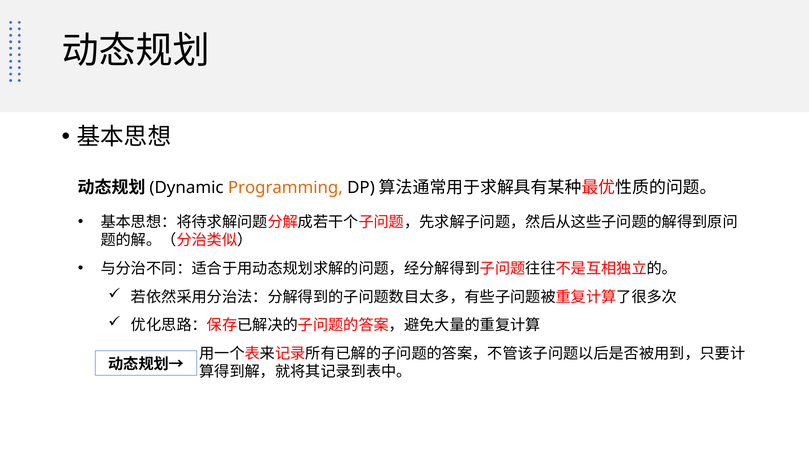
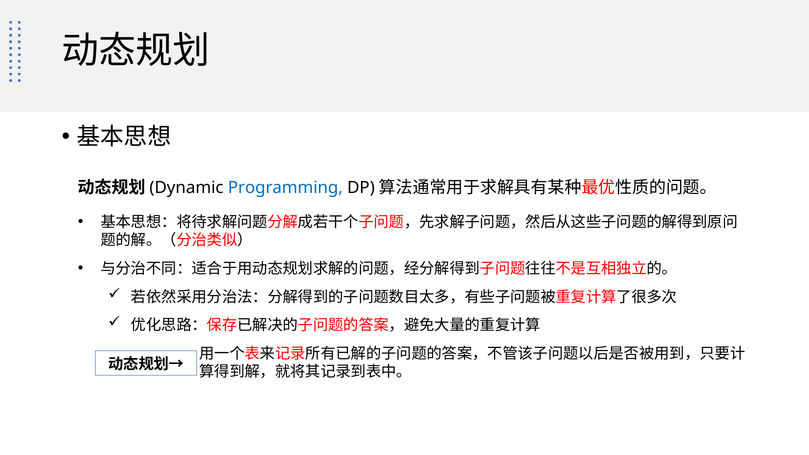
Programming colour: orange -> blue (285, 188)
